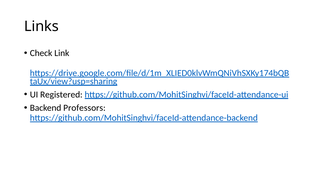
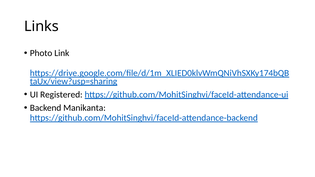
Check: Check -> Photo (41, 53)
Professors: Professors -> Manikanta (85, 108)
